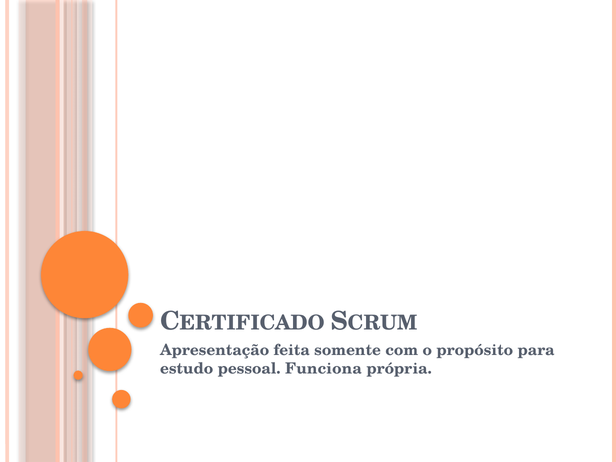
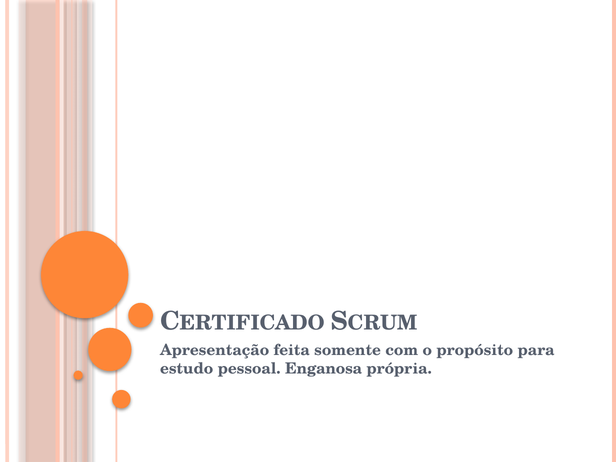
Funciona: Funciona -> Enganosa (324, 369)
